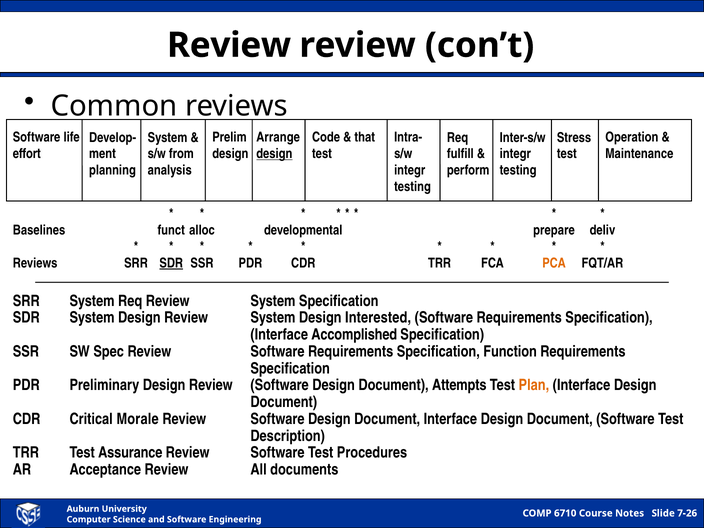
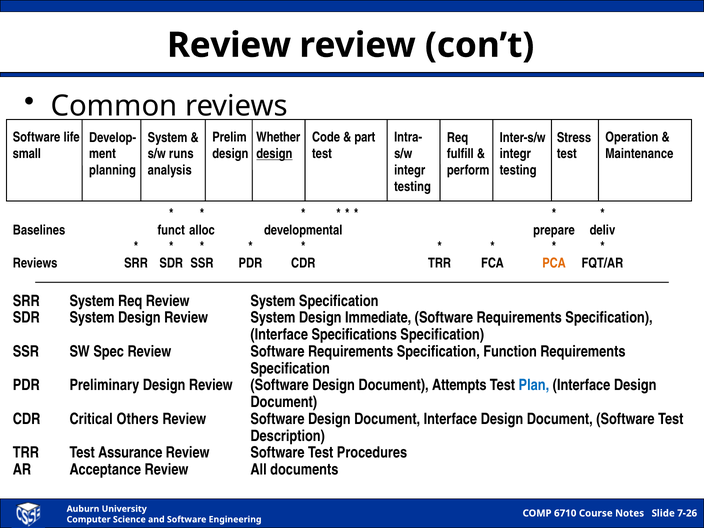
Arrange: Arrange -> Whether (278, 137)
that: that -> part (365, 137)
effort: effort -> small (27, 154)
from: from -> runs (181, 154)
SDR underline: present -> none (171, 263)
Interested: Interested -> Immediate (378, 318)
Accomplished: Accomplished -> Specifications (354, 335)
Plan colour: orange -> blue (534, 385)
Morale: Morale -> Others (138, 419)
